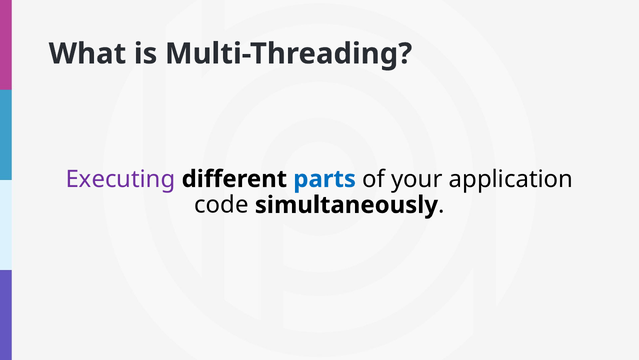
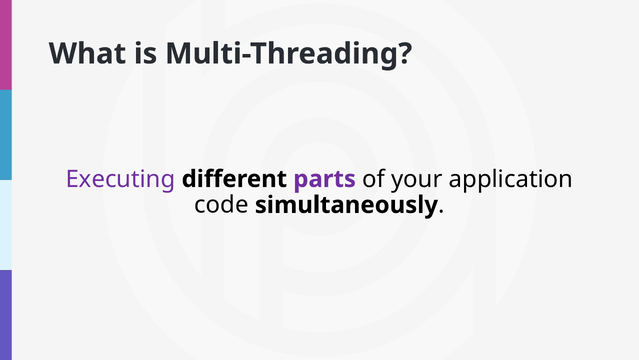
parts colour: blue -> purple (325, 179)
